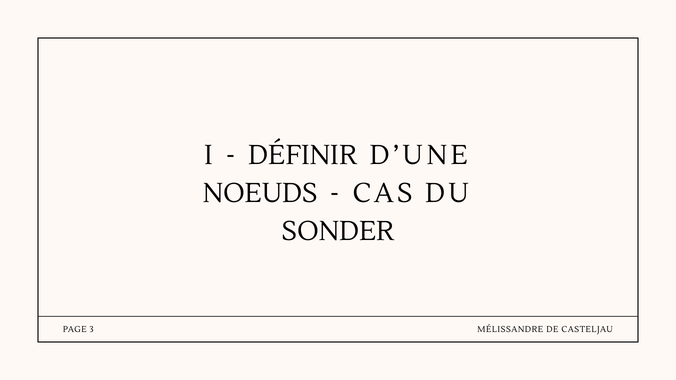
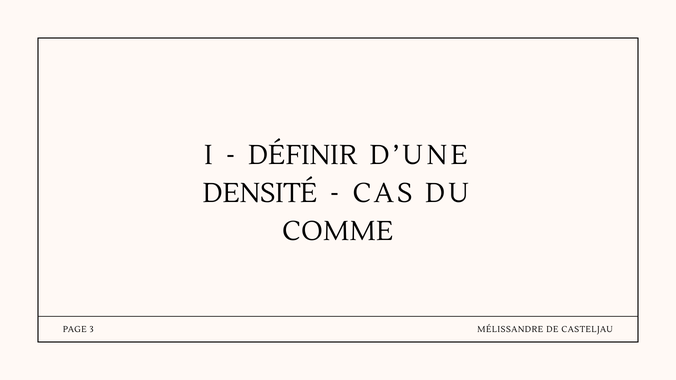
NOEUDS: NOEUDS -> DENSITÉ (260, 193)
SONDER: SONDER -> COMME (338, 232)
